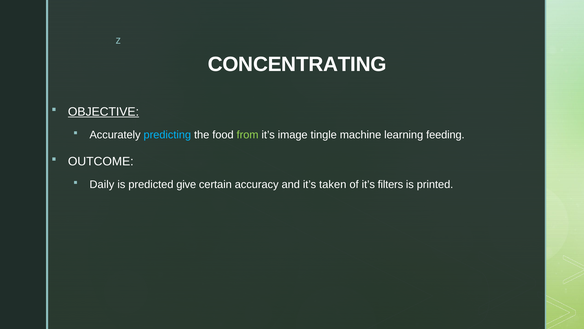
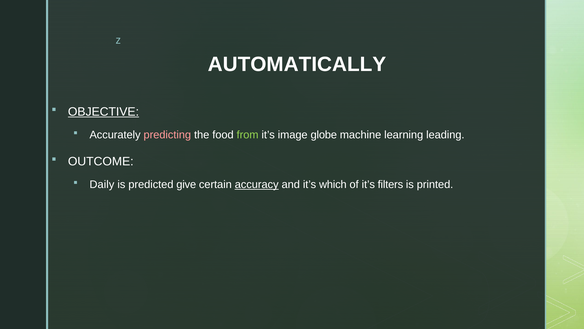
CONCENTRATING: CONCENTRATING -> AUTOMATICALLY (297, 64)
predicting colour: light blue -> pink (167, 135)
tingle: tingle -> globe (324, 135)
feeding: feeding -> leading (445, 135)
accuracy underline: none -> present (257, 184)
taken: taken -> which (333, 184)
